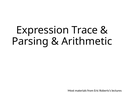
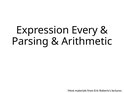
Trace: Trace -> Every (85, 30)
